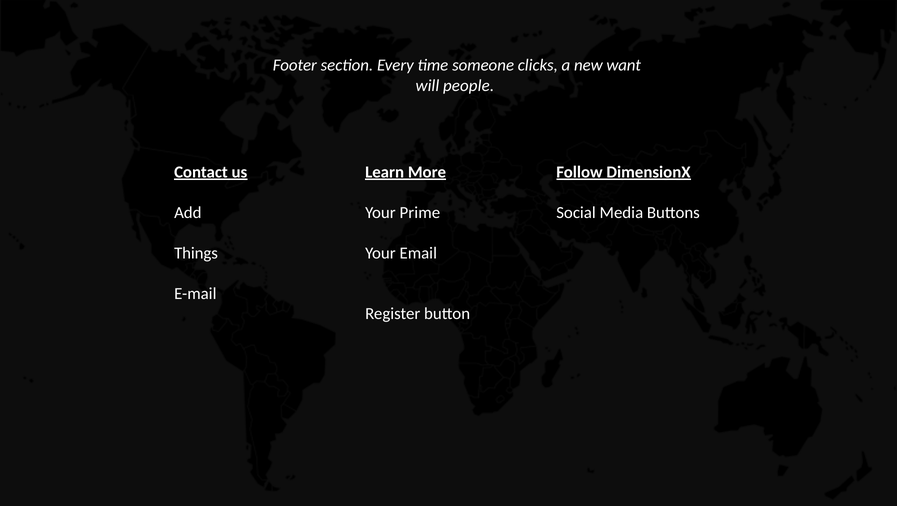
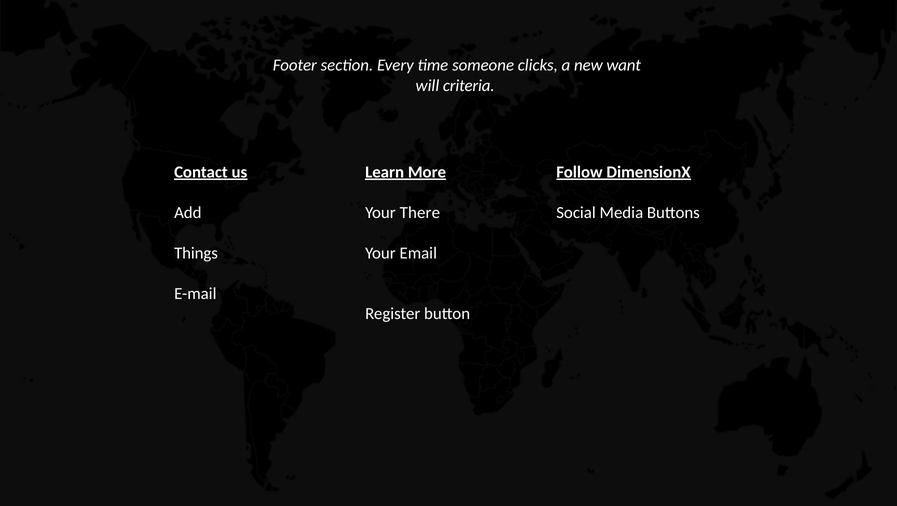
people: people -> criteria (469, 85)
Prime: Prime -> There (420, 212)
